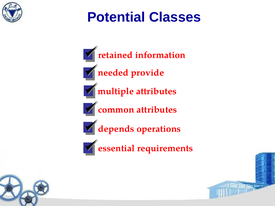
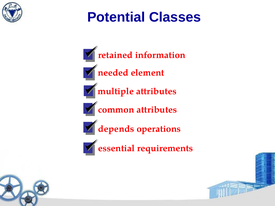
provide: provide -> element (148, 73)
